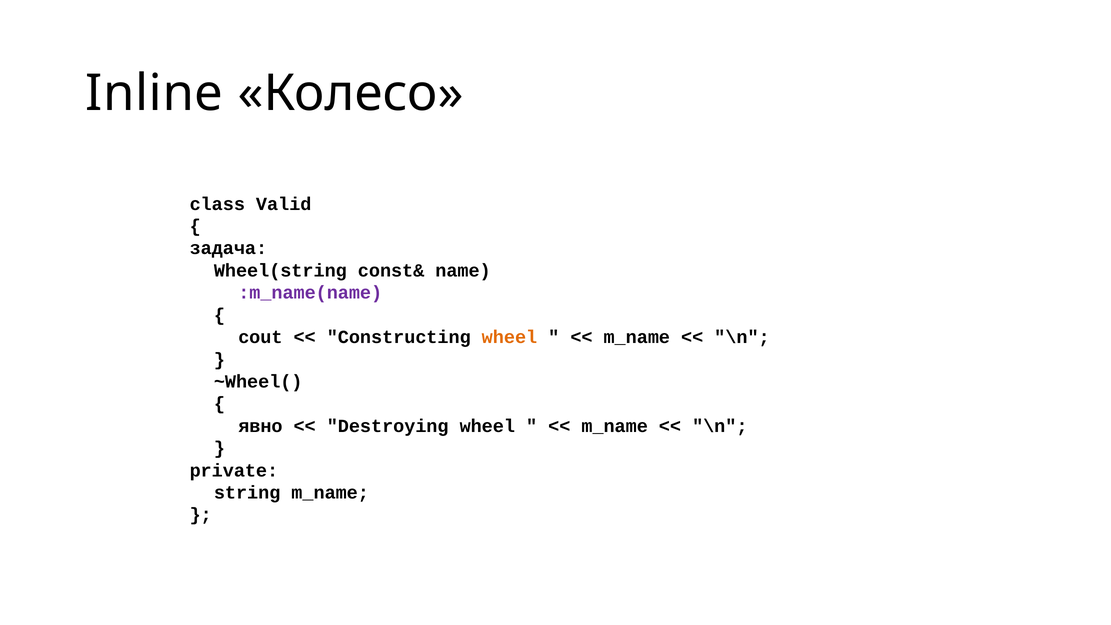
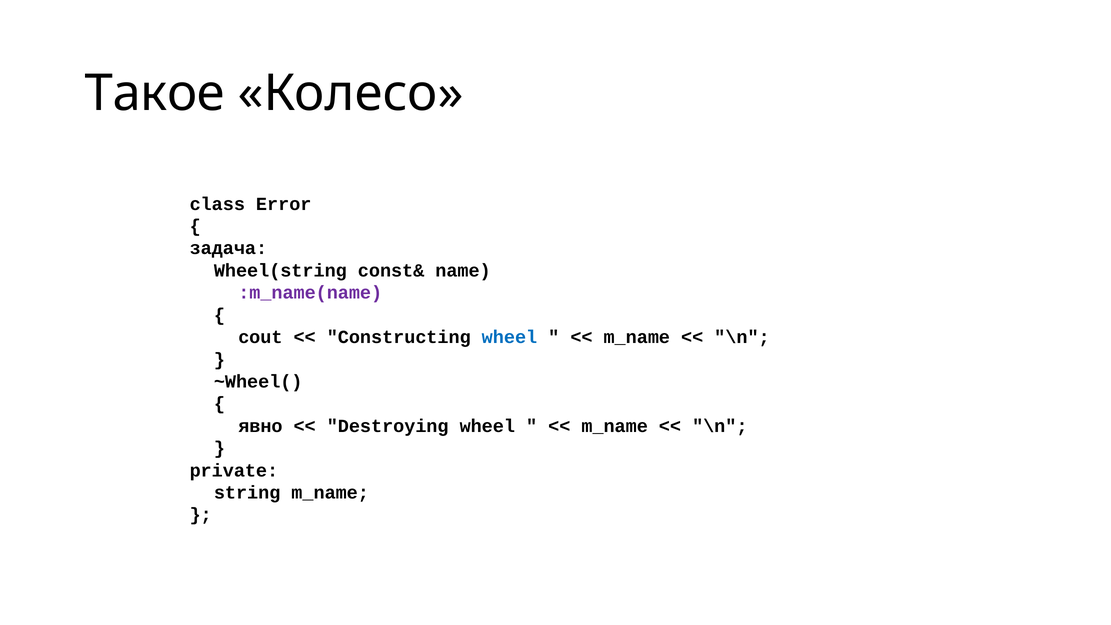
Inline: Inline -> Такое (155, 93)
Valid: Valid -> Error (284, 204)
wheel colour: orange -> blue (509, 337)
